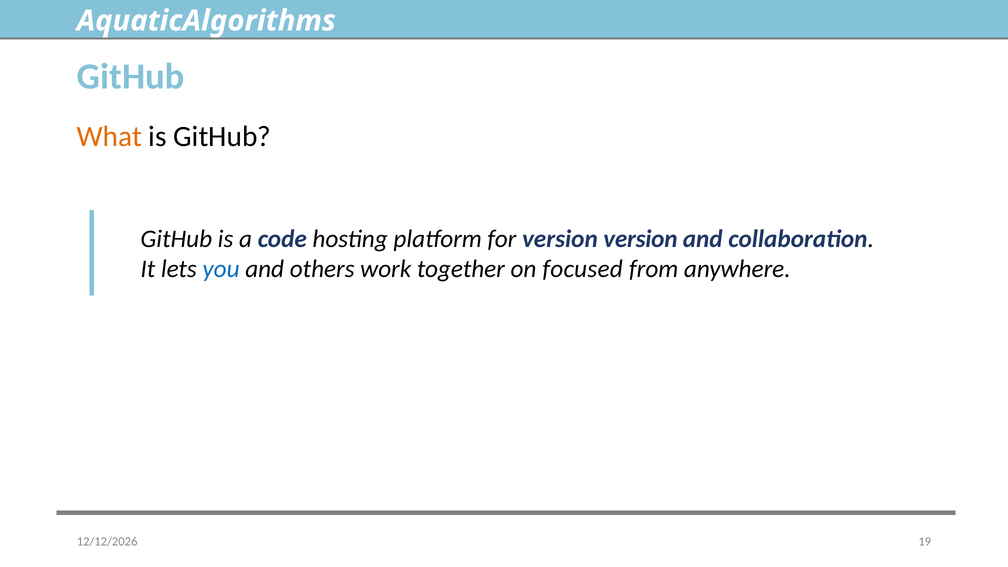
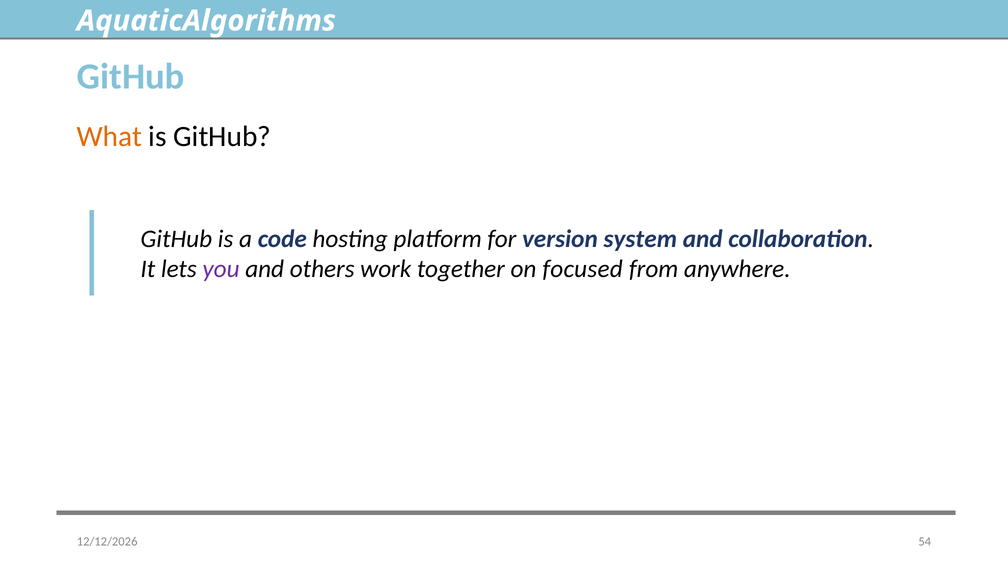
version version: version -> system (640, 239)
you colour: blue -> purple (221, 269)
19: 19 -> 54 (925, 541)
